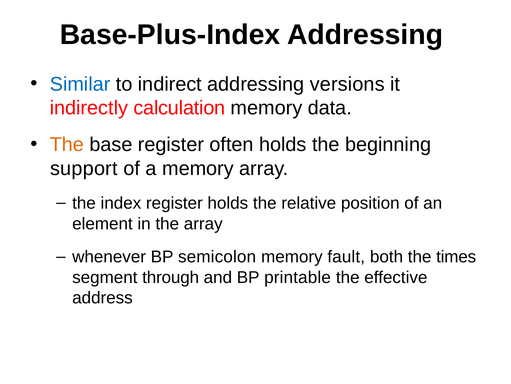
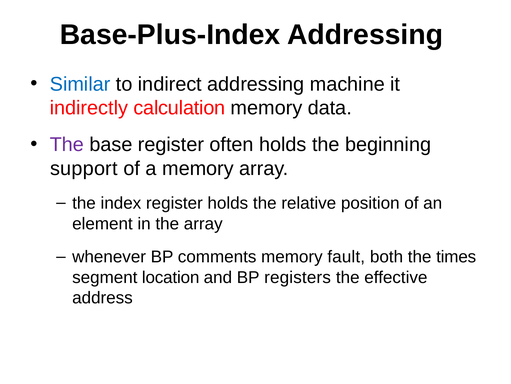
versions: versions -> machine (347, 84)
The colour: orange -> purple (67, 144)
semicolon: semicolon -> comments (217, 257)
through: through -> location (171, 277)
printable: printable -> registers (298, 277)
